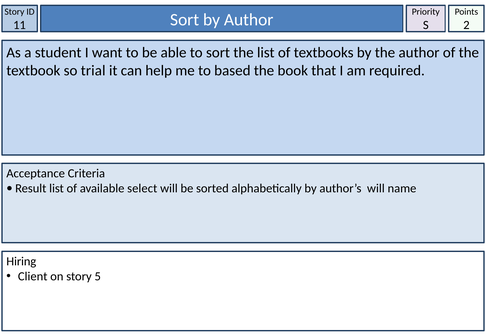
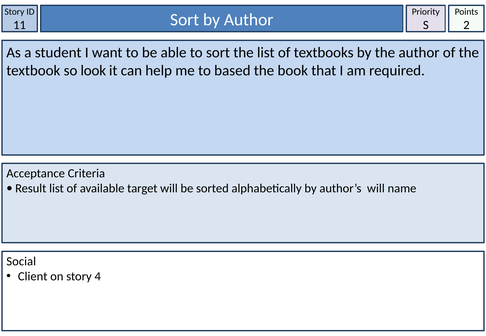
trial: trial -> look (93, 71)
select: select -> target (142, 189)
Hiring: Hiring -> Social (21, 262)
5: 5 -> 4 (98, 277)
